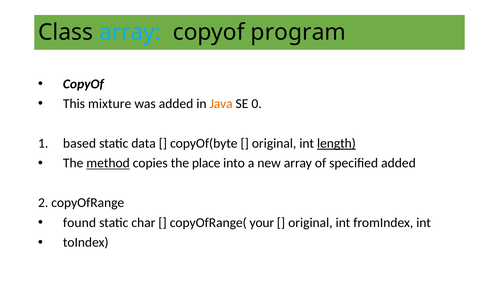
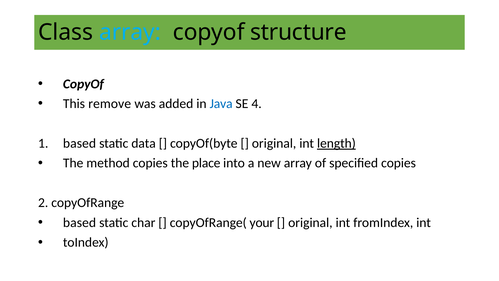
program: program -> structure (298, 32)
mixture: mixture -> remove (110, 104)
Java colour: orange -> blue (221, 104)
0: 0 -> 4 (257, 104)
method underline: present -> none (108, 163)
specified added: added -> copies (398, 163)
found: found -> based (80, 222)
